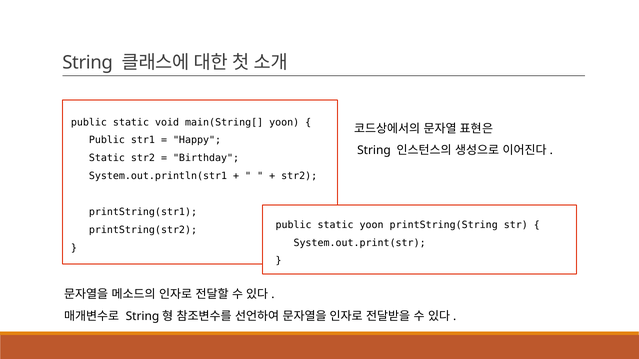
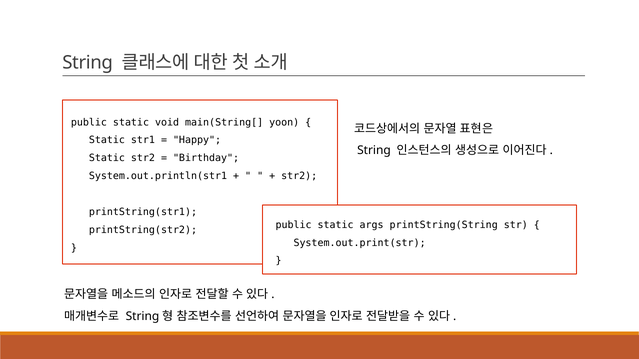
Public: Public -> Static (107, 140)
static yoon: yoon -> args (372, 225)
